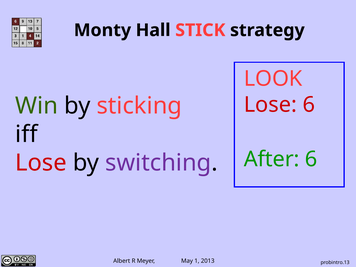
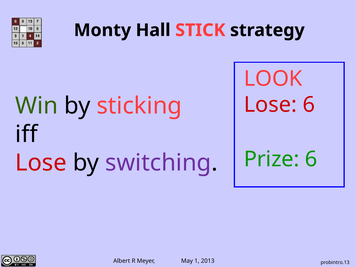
After: After -> Prize (272, 159)
